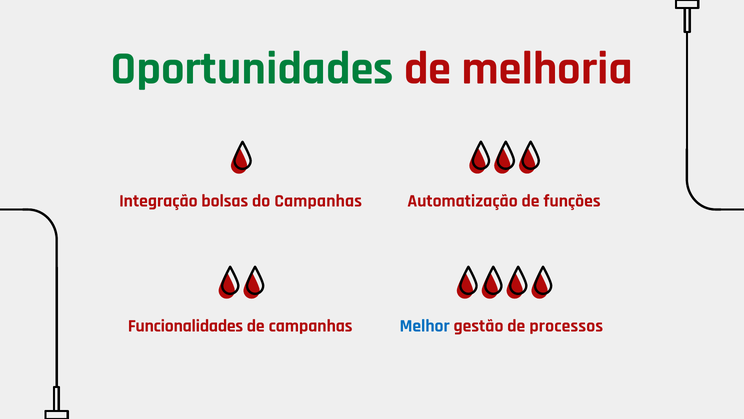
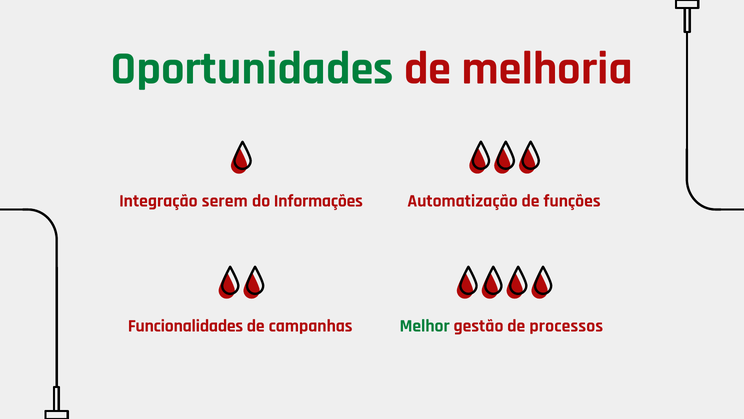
bolsas: bolsas -> serem (225, 201)
do Campanhas: Campanhas -> Informações (318, 201)
Melhor colour: blue -> green (425, 326)
